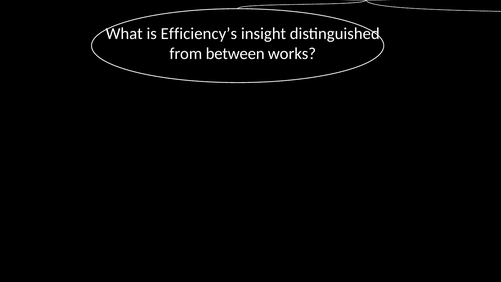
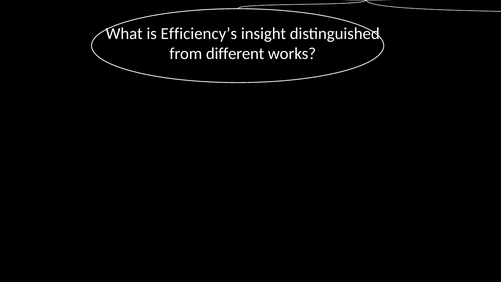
between: between -> different (235, 54)
